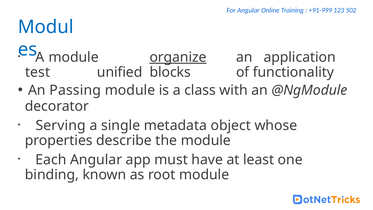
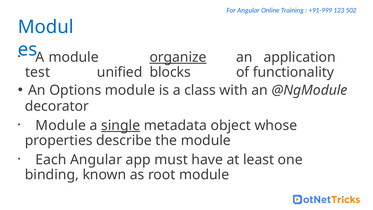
Passing: Passing -> Options (75, 90)
Serving: Serving -> Module (61, 125)
single underline: none -> present (121, 125)
